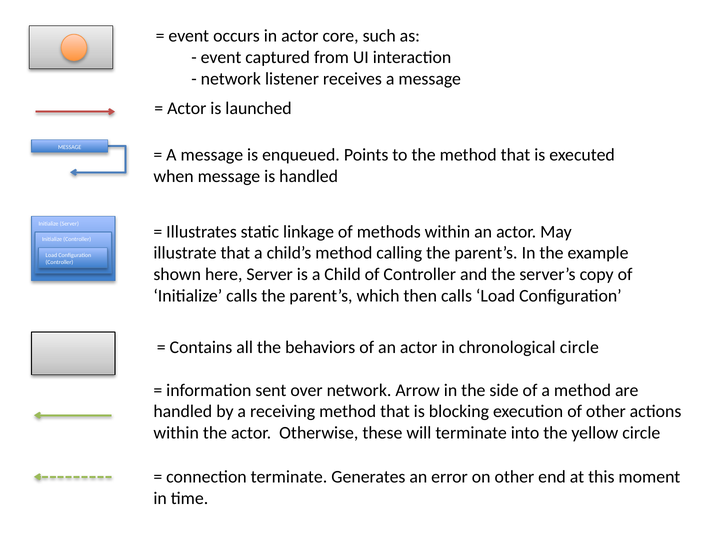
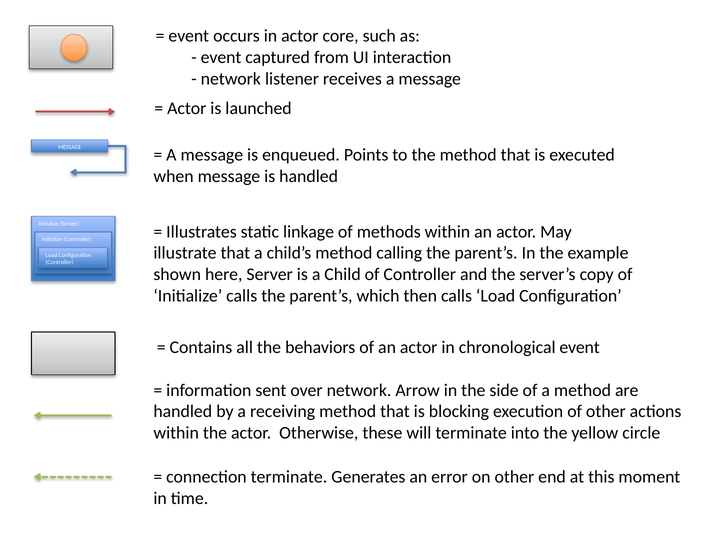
chronological circle: circle -> event (580, 347)
